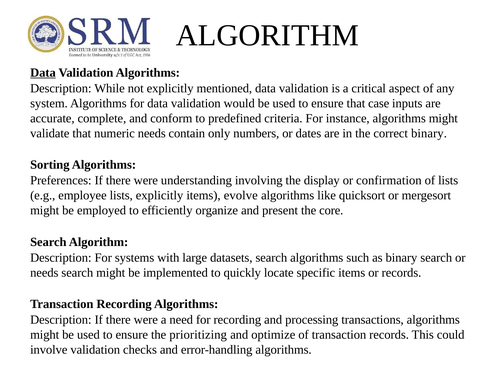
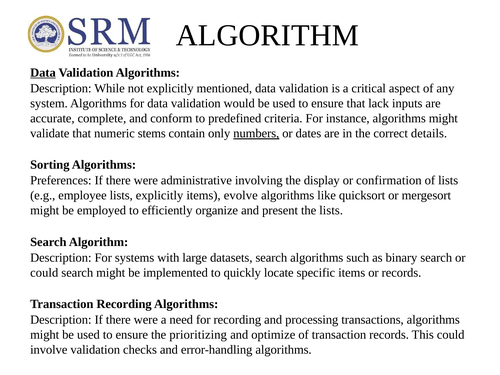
case: case -> lack (379, 103)
numeric needs: needs -> stems (152, 133)
numbers underline: none -> present (256, 133)
correct binary: binary -> details (429, 133)
understanding: understanding -> administrative (196, 181)
the core: core -> lists (331, 211)
needs: needs -> could (44, 273)
